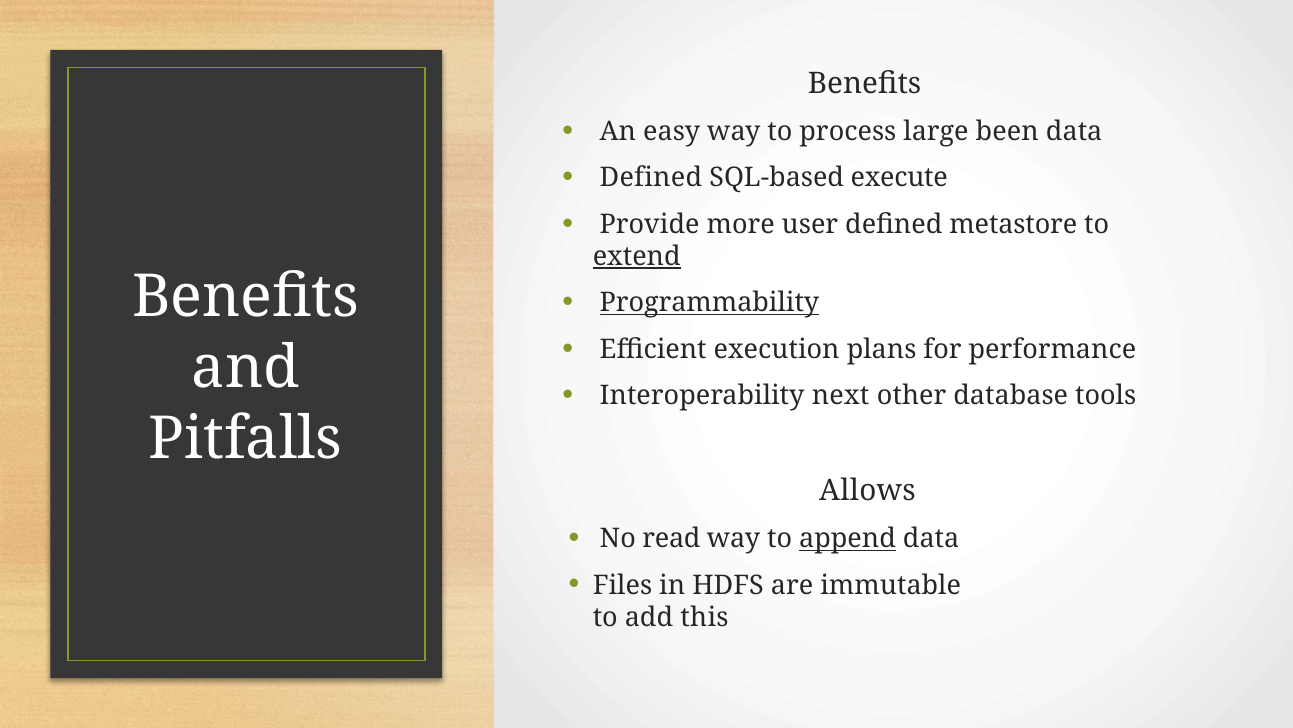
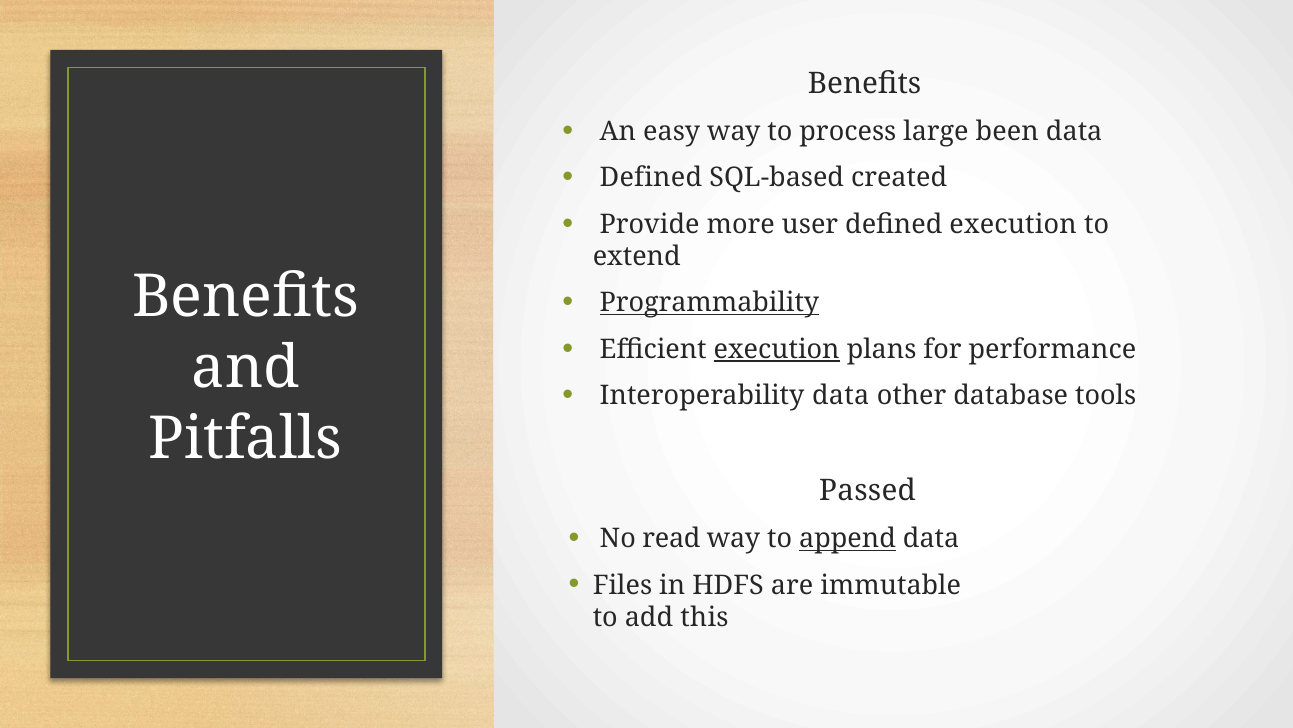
execute: execute -> created (899, 178)
defined metastore: metastore -> execution (1013, 224)
extend underline: present -> none (637, 256)
execution underline: none -> present (777, 349)
Interoperability next: next -> data (841, 395)
Allows: Allows -> Passed (868, 490)
